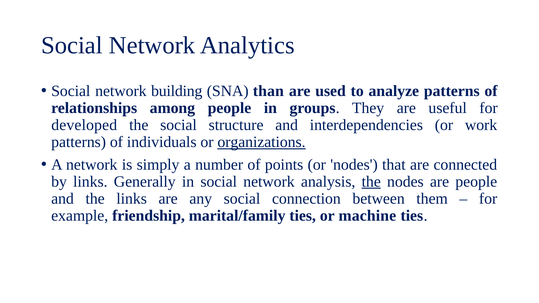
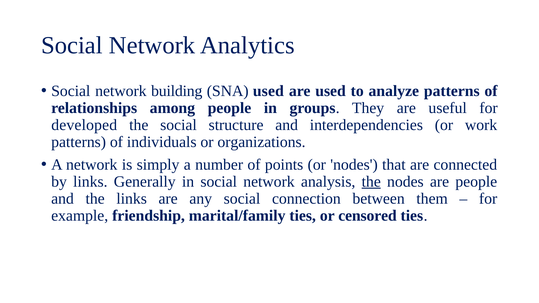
SNA than: than -> used (268, 91)
organizations underline: present -> none (261, 142)
machine: machine -> censored (367, 216)
